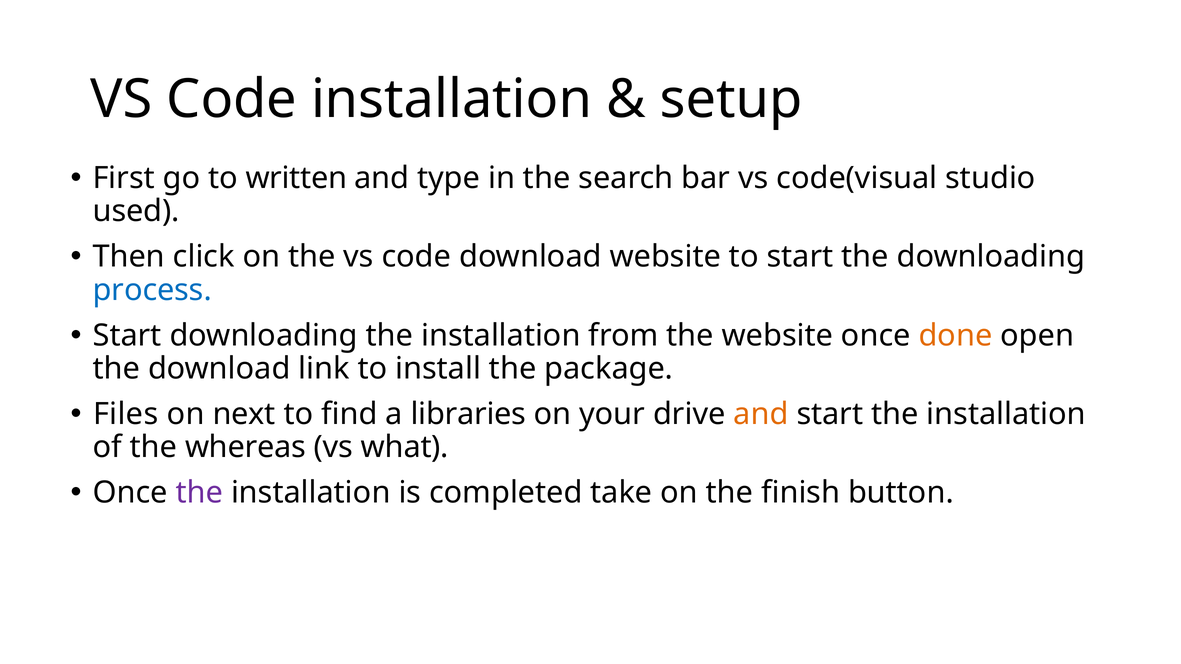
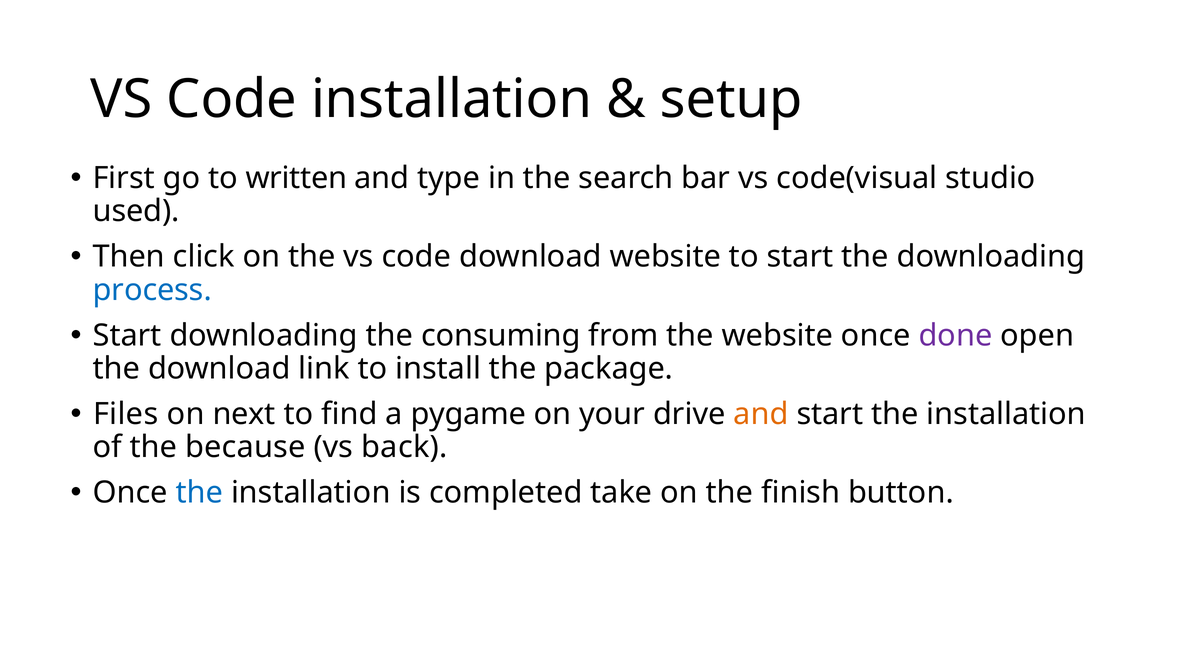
downloading the installation: installation -> consuming (501, 336)
done colour: orange -> purple (955, 336)
libraries: libraries -> pygame (468, 414)
whereas: whereas -> because (245, 448)
what: what -> back (404, 448)
the colour: purple -> blue (199, 493)
